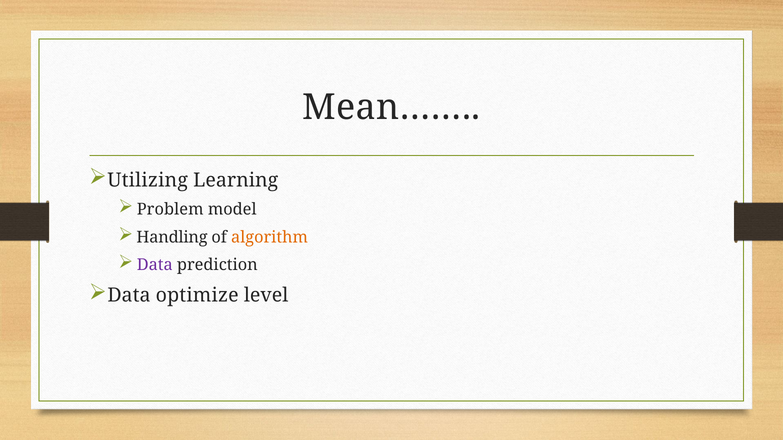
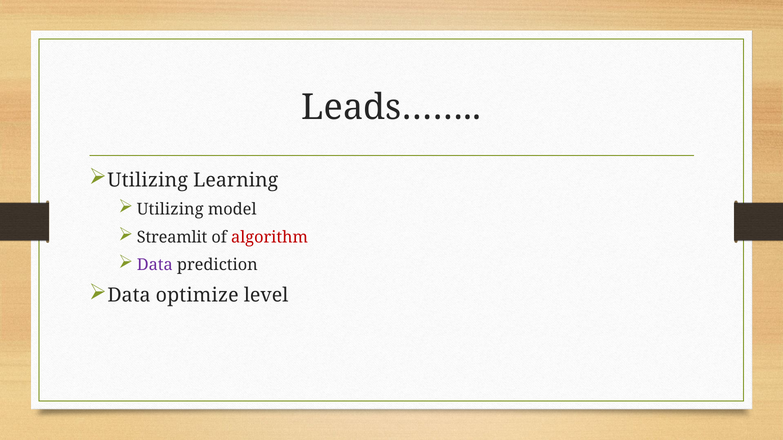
Mean……: Mean…… -> Leads…… (391, 107)
Problem: Problem -> Utilizing (170, 210)
Handling: Handling -> Streamlit (172, 237)
algorithm colour: orange -> red (270, 237)
